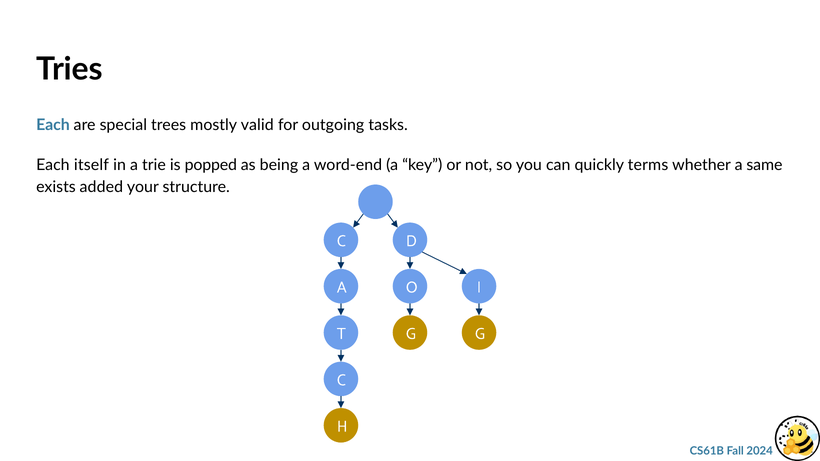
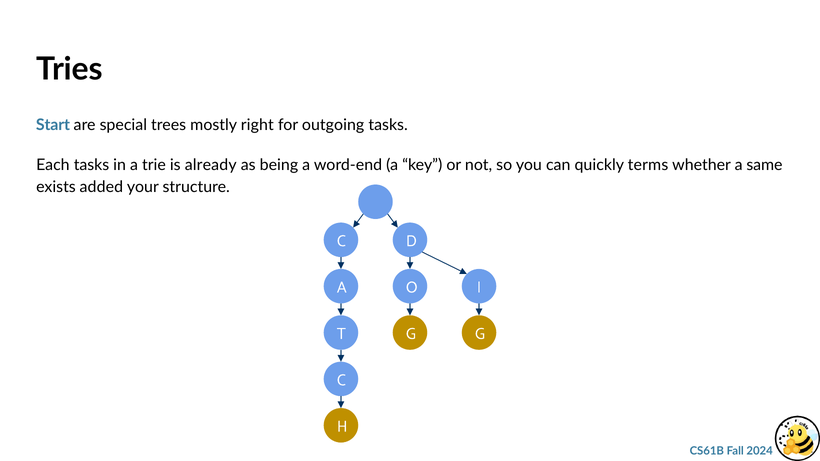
Each: Each -> Start (53, 125)
valid: valid -> right (257, 125)
Each itself: itself -> tasks (92, 165)
popped: popped -> already (211, 165)
